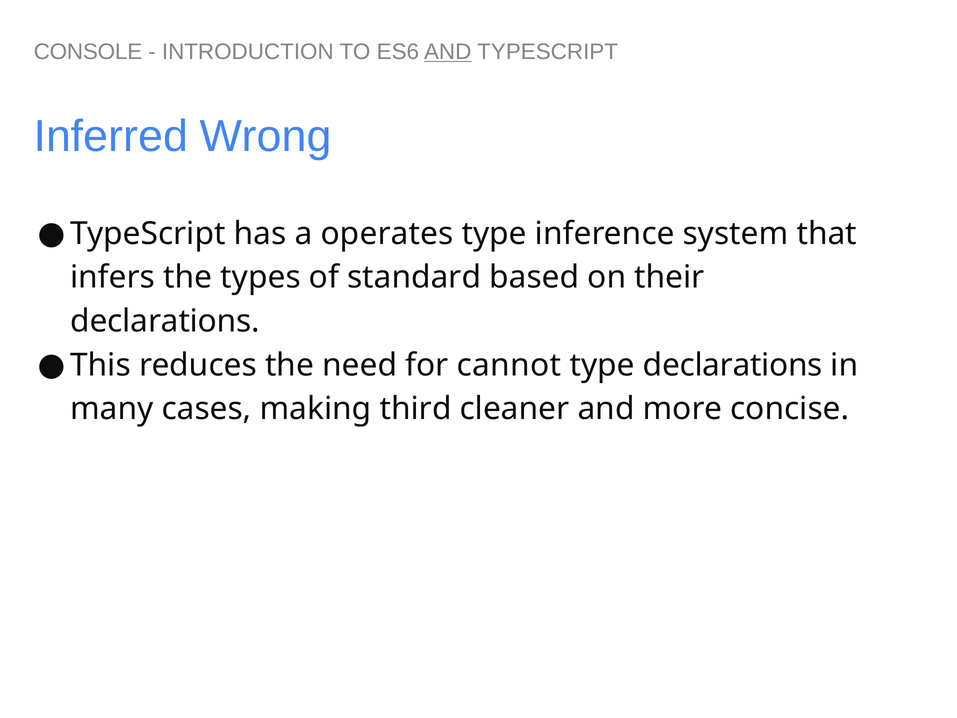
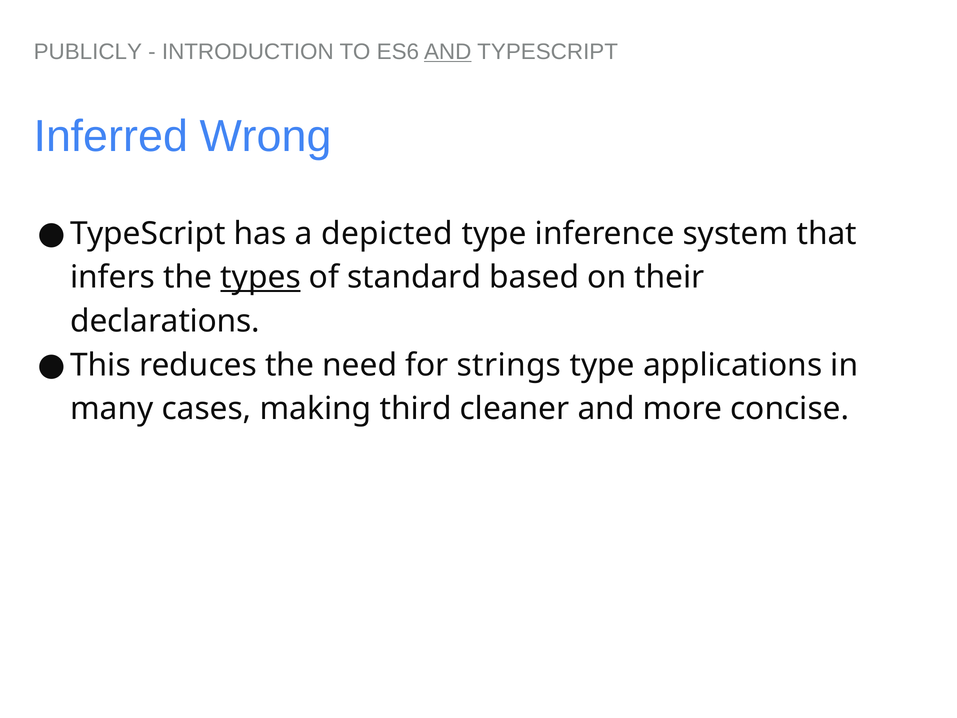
CONSOLE: CONSOLE -> PUBLICLY (88, 52)
operates: operates -> depicted (387, 234)
types underline: none -> present (261, 277)
cannot: cannot -> strings (509, 365)
type declarations: declarations -> applications (733, 365)
